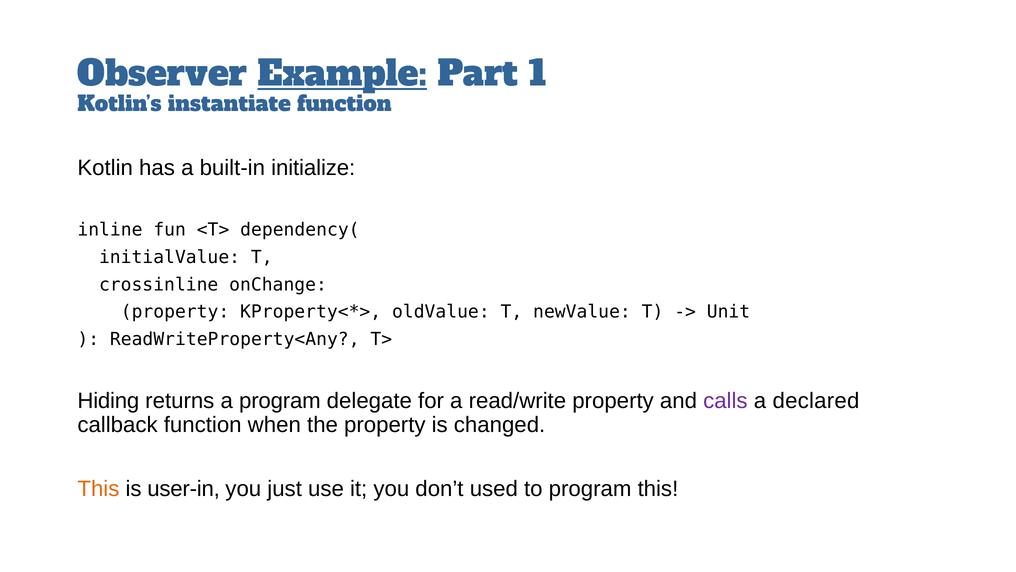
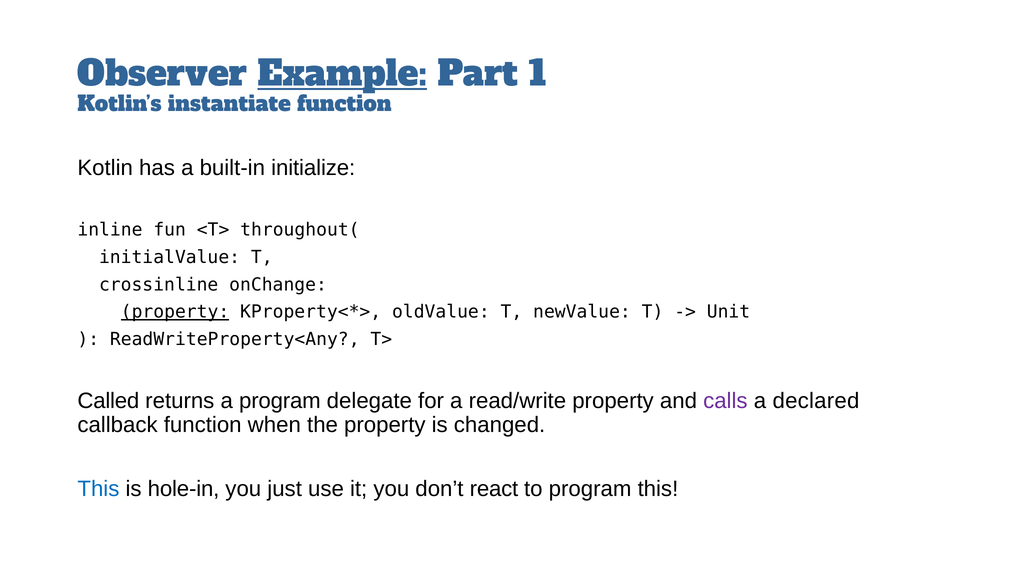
dependency(: dependency( -> throughout( (300, 229)
property underline: none -> present (175, 312)
Hiding: Hiding -> Called (108, 401)
This colour: orange -> blue (98, 489)
user-in: user-in -> hole-in (184, 489)
used: used -> react (494, 489)
